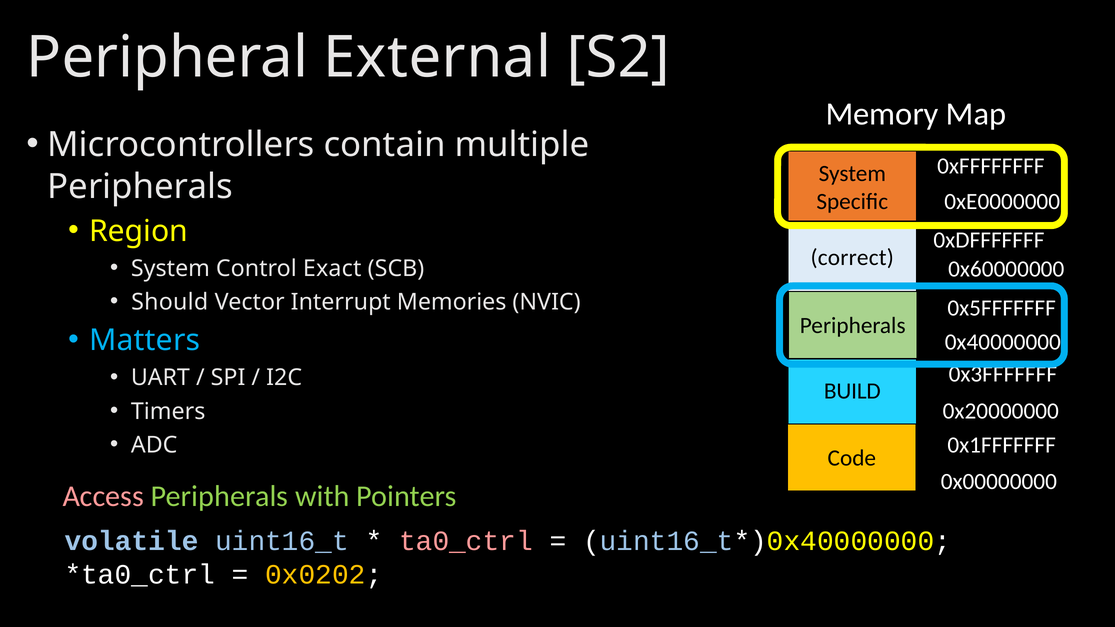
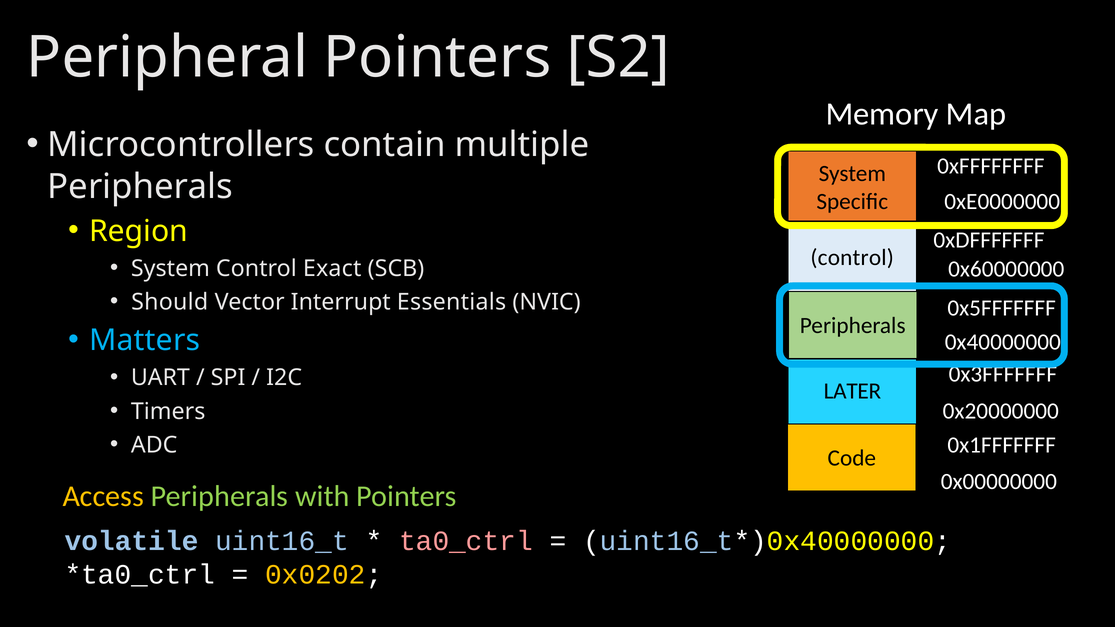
Peripheral External: External -> Pointers (437, 58)
correct: correct -> control (852, 258)
Memories: Memories -> Essentials (452, 302)
BUILD: BUILD -> LATER (852, 391)
Access colour: pink -> yellow (103, 496)
